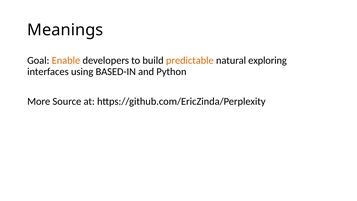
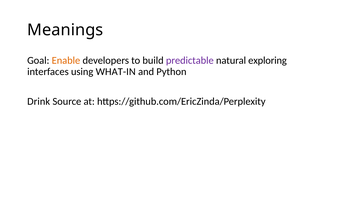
predictable colour: orange -> purple (190, 60)
BASED-IN: BASED-IN -> WHAT-IN (116, 72)
More: More -> Drink (39, 101)
